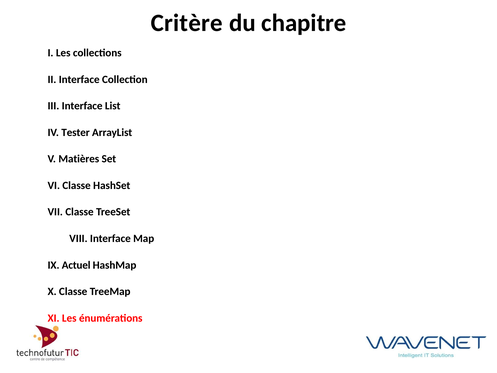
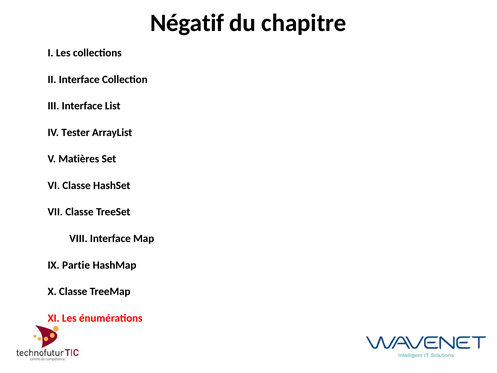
Critère: Critère -> Négatif (187, 23)
Actuel: Actuel -> Partie (76, 265)
